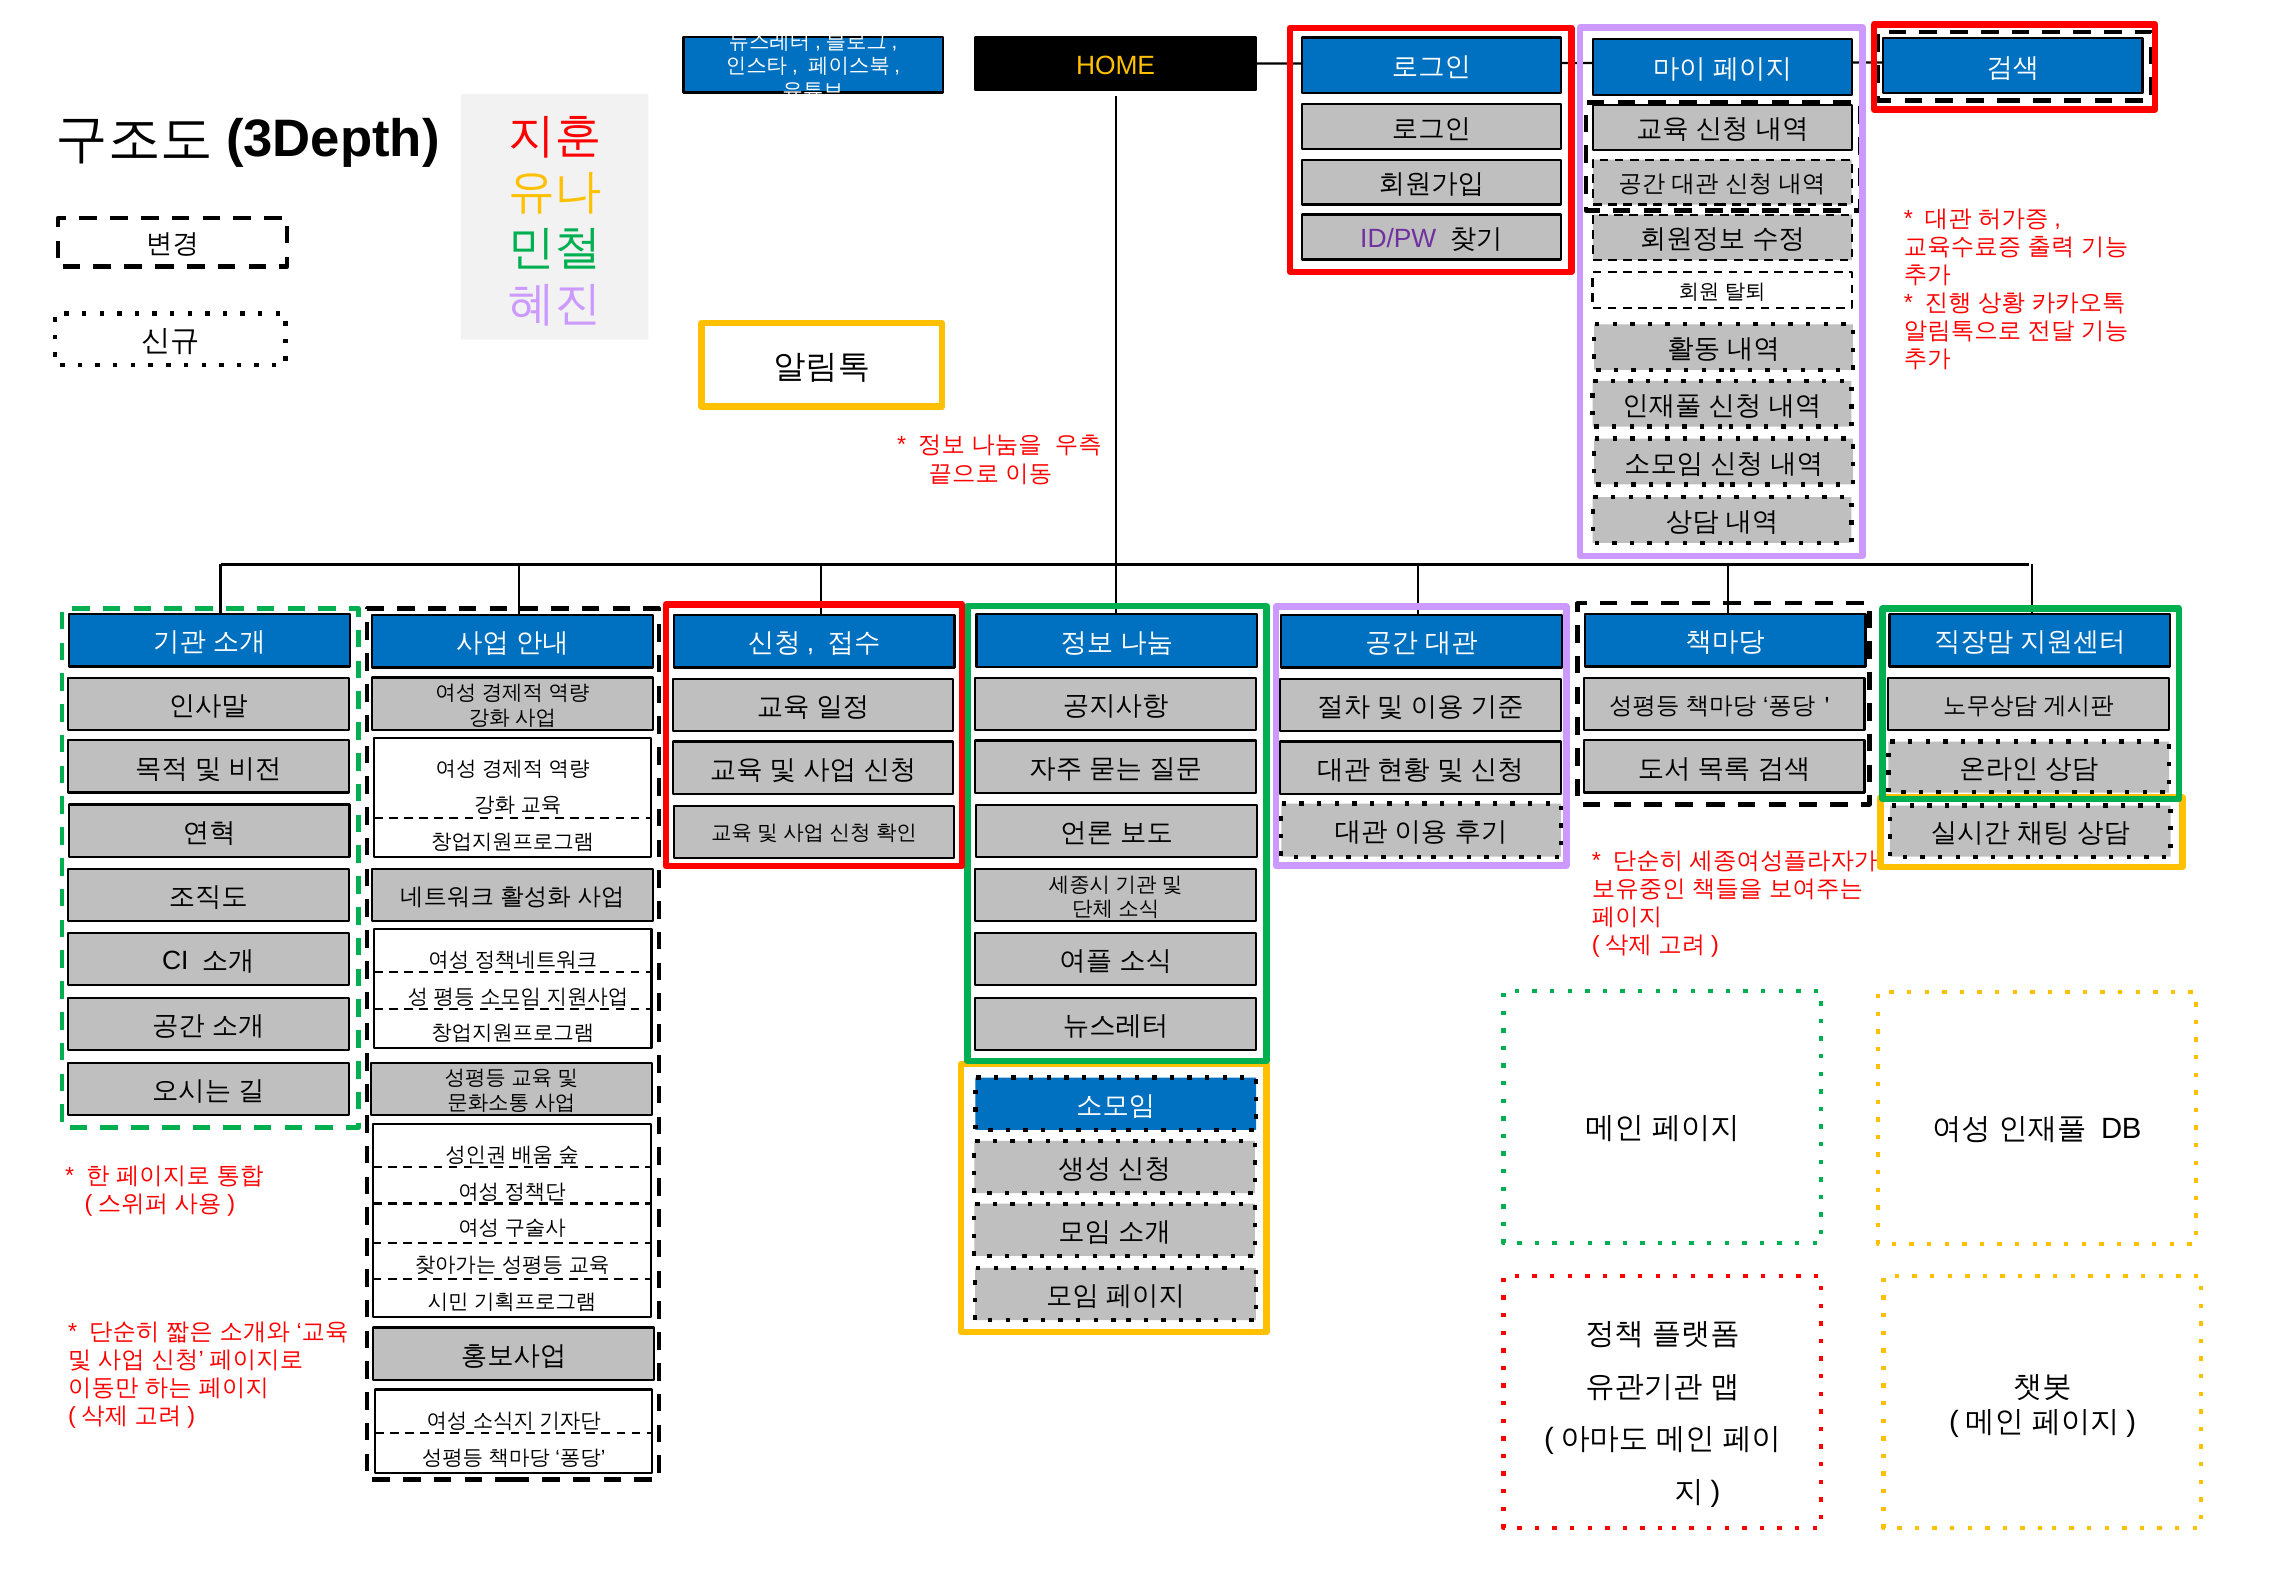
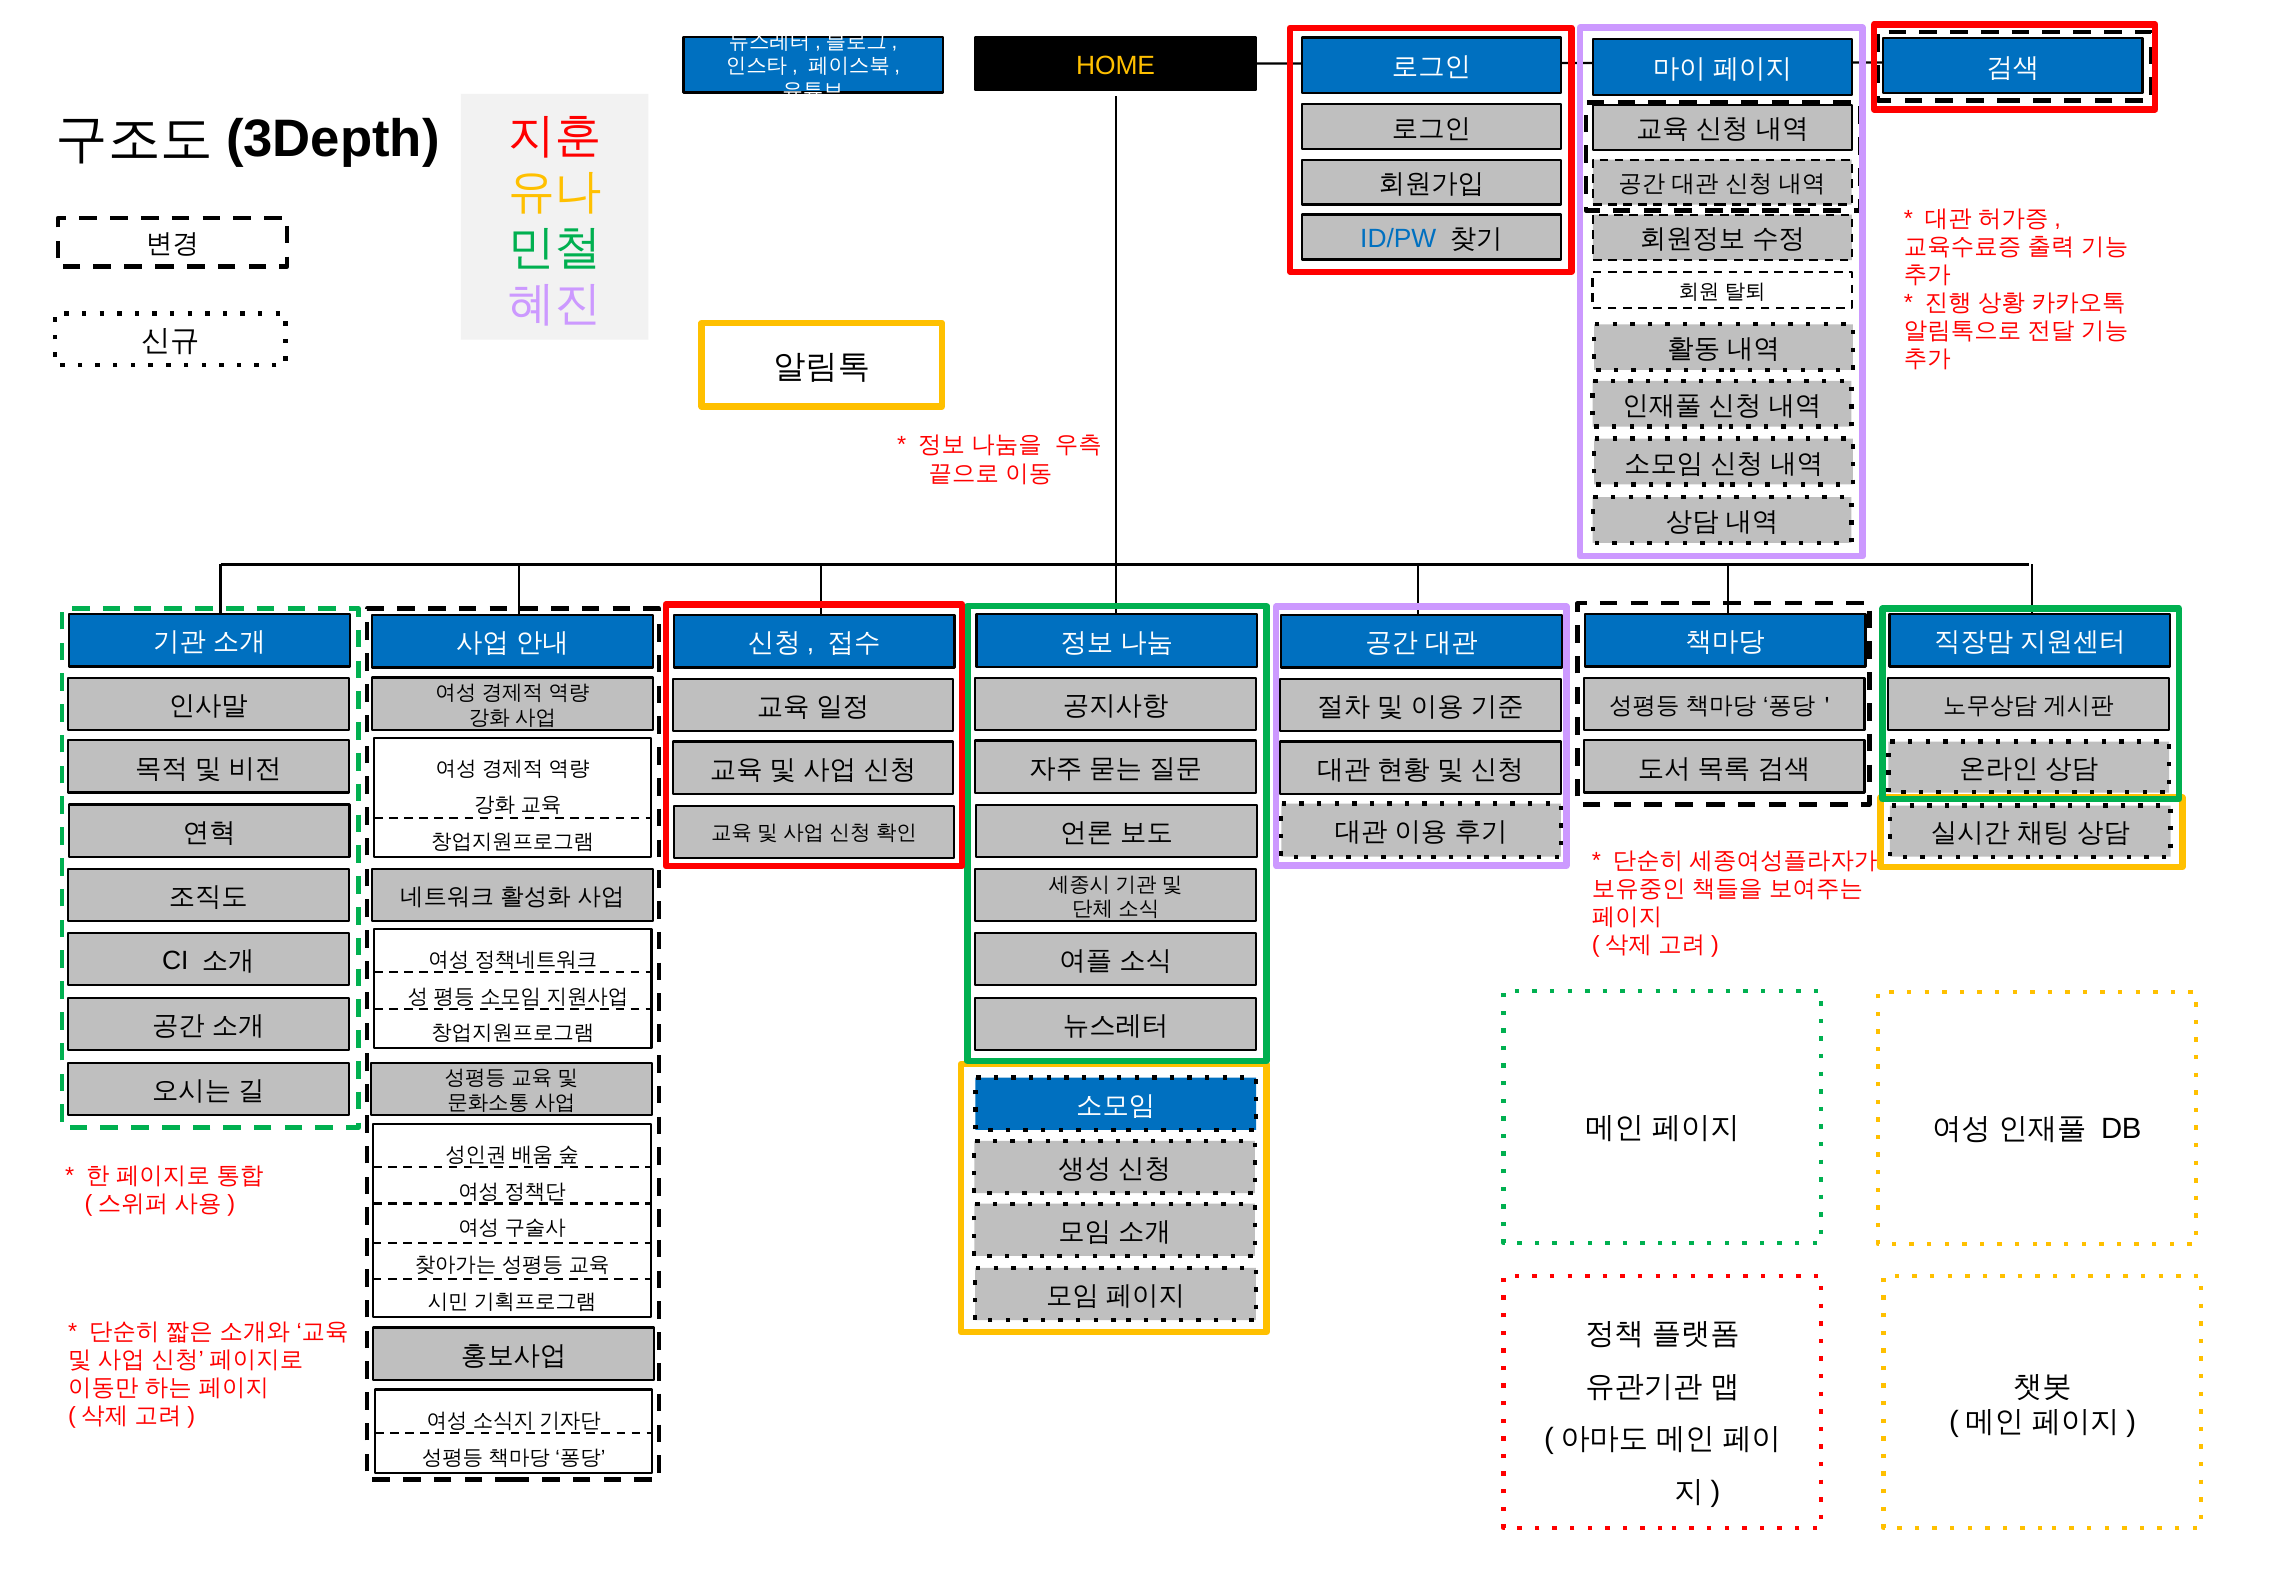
ID/PW colour: purple -> blue (1398, 239)
